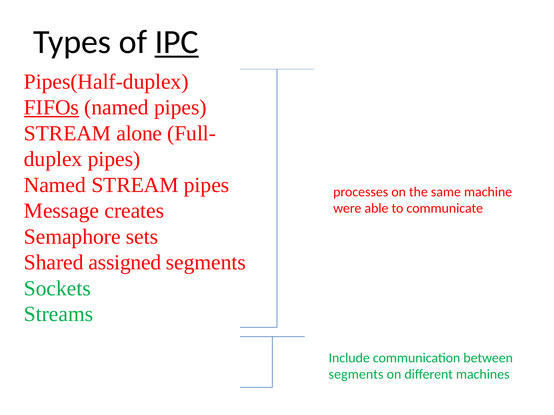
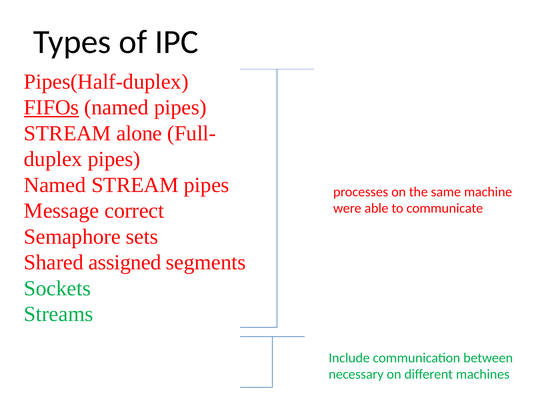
IPC underline: present -> none (177, 42)
creates: creates -> correct (134, 211)
segments: segments -> necessary (356, 375)
